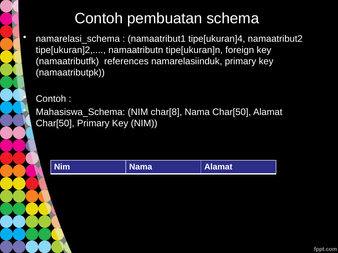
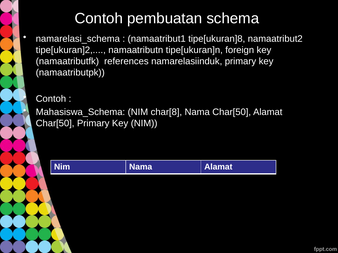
tipe[ukuran]4: tipe[ukuran]4 -> tipe[ukuran]8 (217, 39)
